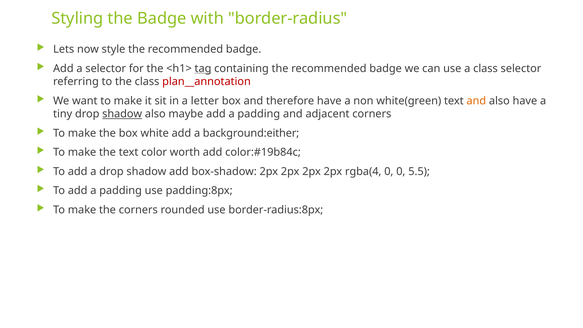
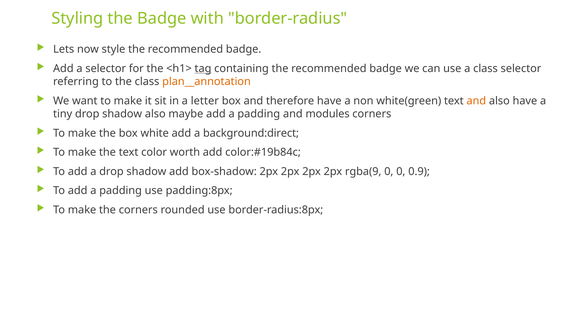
plan__annotation colour: red -> orange (206, 82)
shadow underline: present -> none (122, 114)
adjacent: adjacent -> modules (328, 114)
background:either: background:either -> background:direct (251, 133)
rgba(4: rgba(4 -> rgba(9 (363, 171)
5.5: 5.5 -> 0.9 (419, 171)
